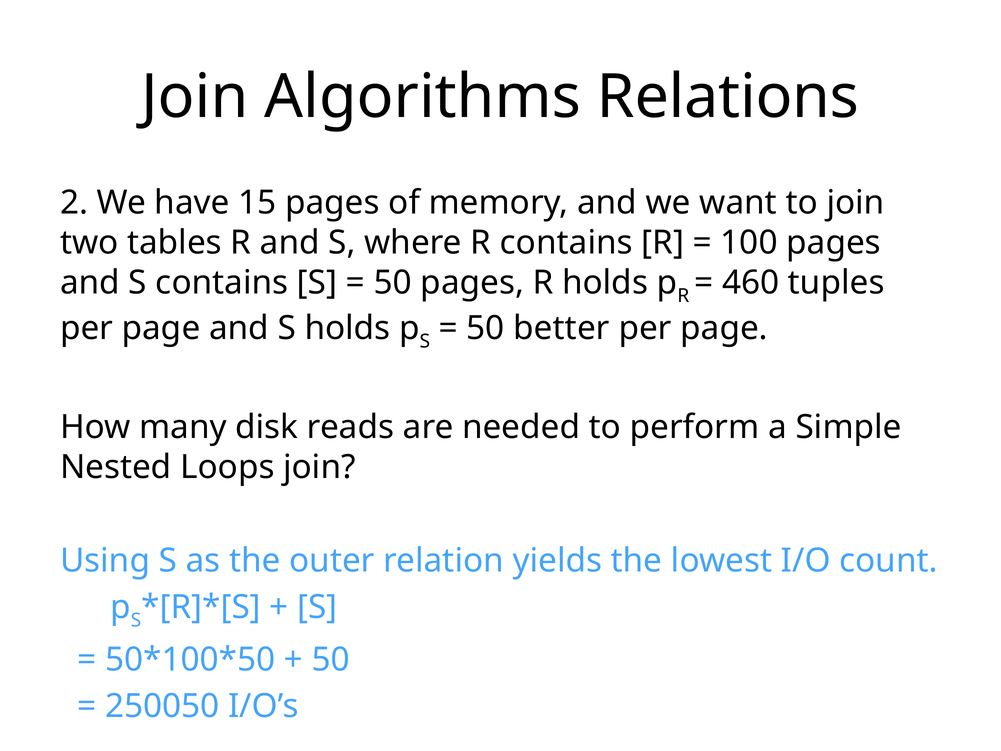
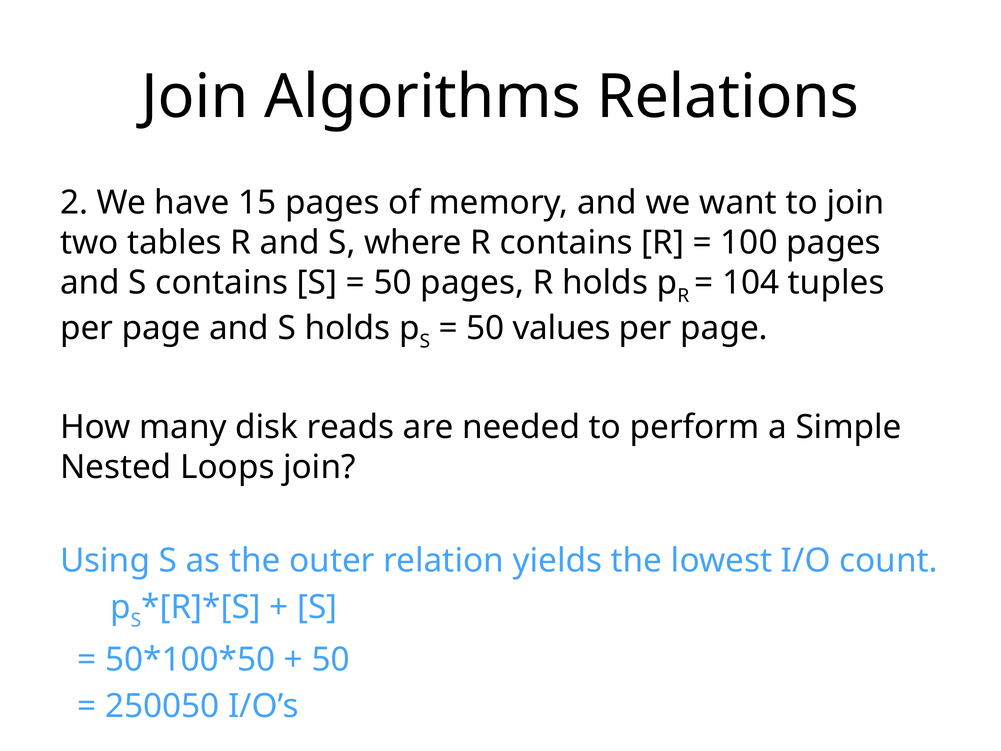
460: 460 -> 104 (751, 283)
better: better -> values (562, 328)
